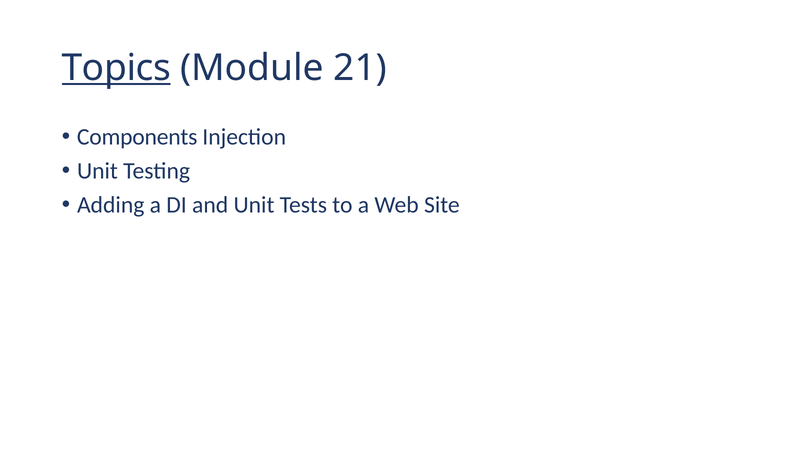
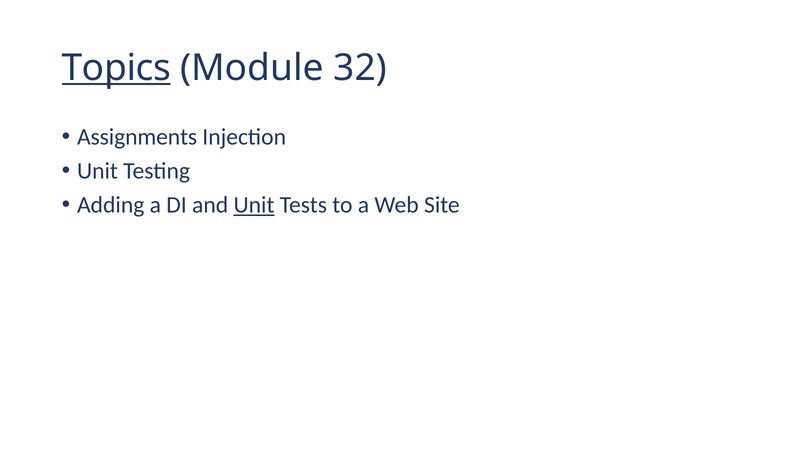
21: 21 -> 32 (360, 68)
Components: Components -> Assignments (137, 137)
Unit underline: none -> present (254, 205)
